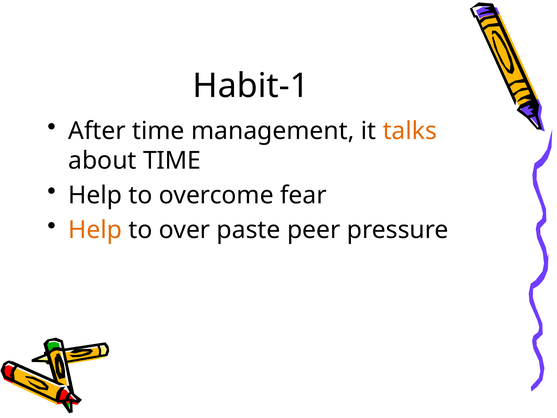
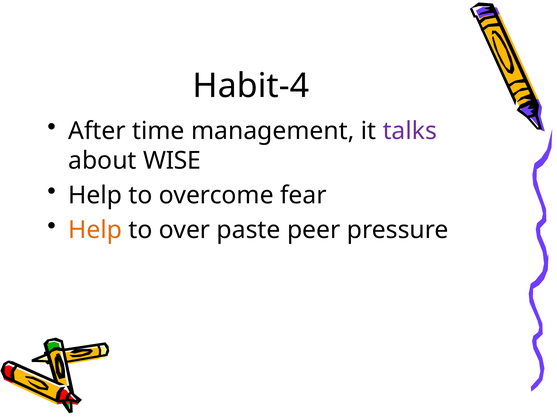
Habit-1: Habit-1 -> Habit-4 (251, 86)
talks colour: orange -> purple (410, 131)
about TIME: TIME -> WISE (172, 160)
